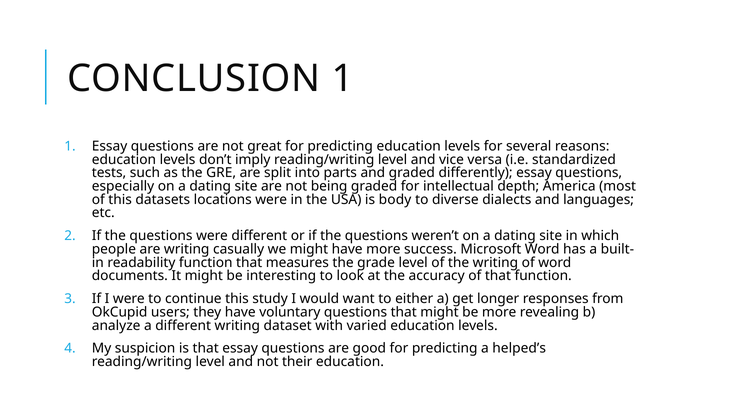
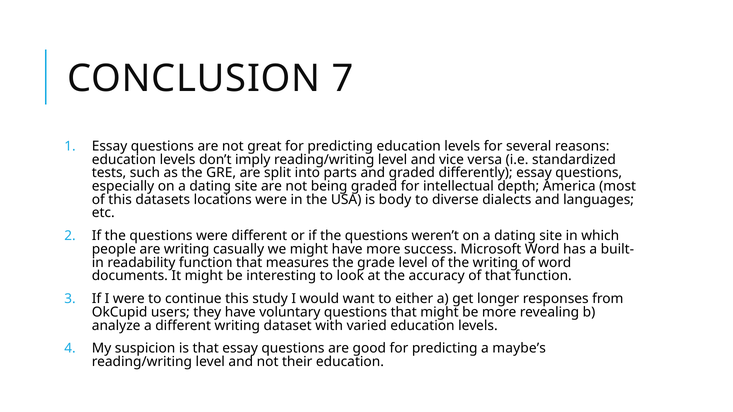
CONCLUSION 1: 1 -> 7 (343, 79)
helped’s: helped’s -> maybe’s (519, 349)
